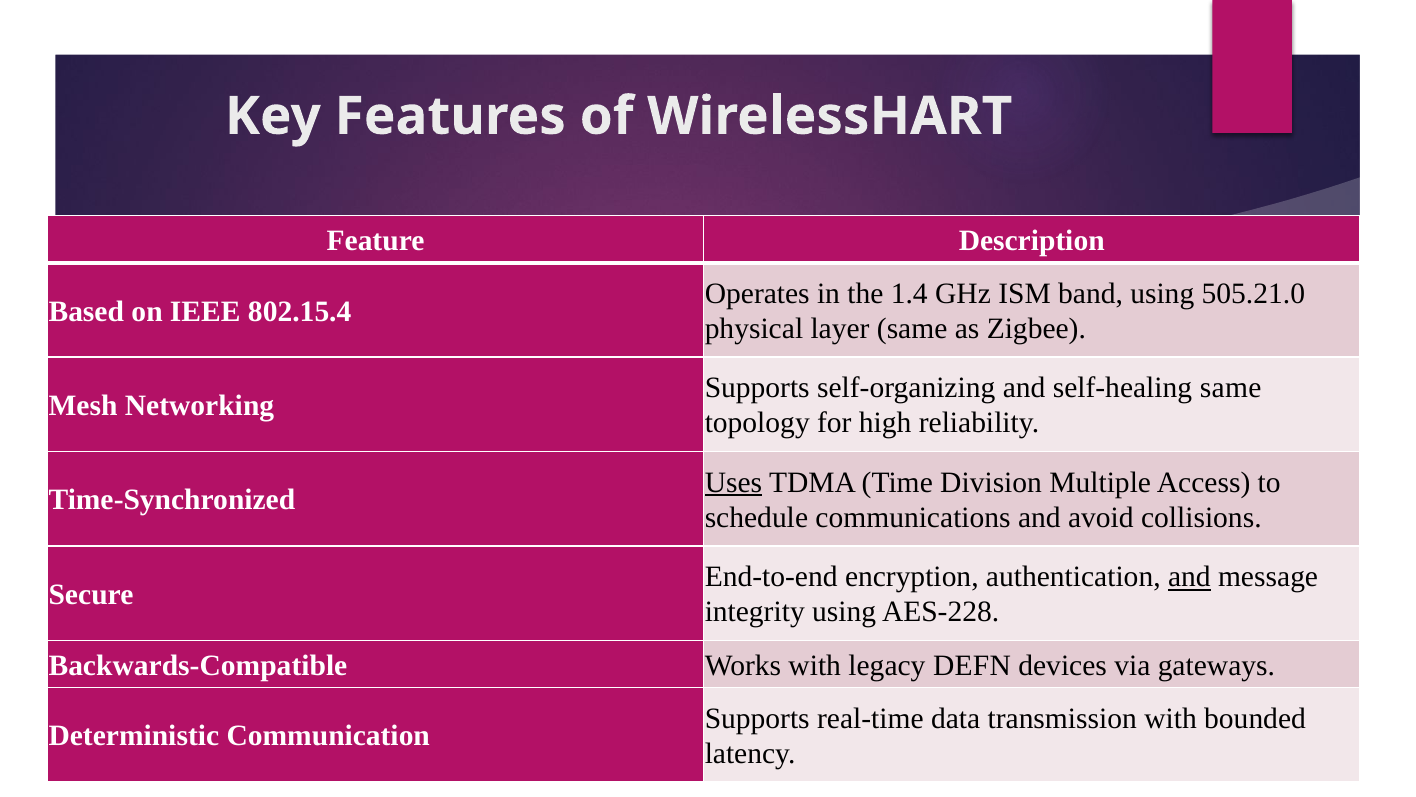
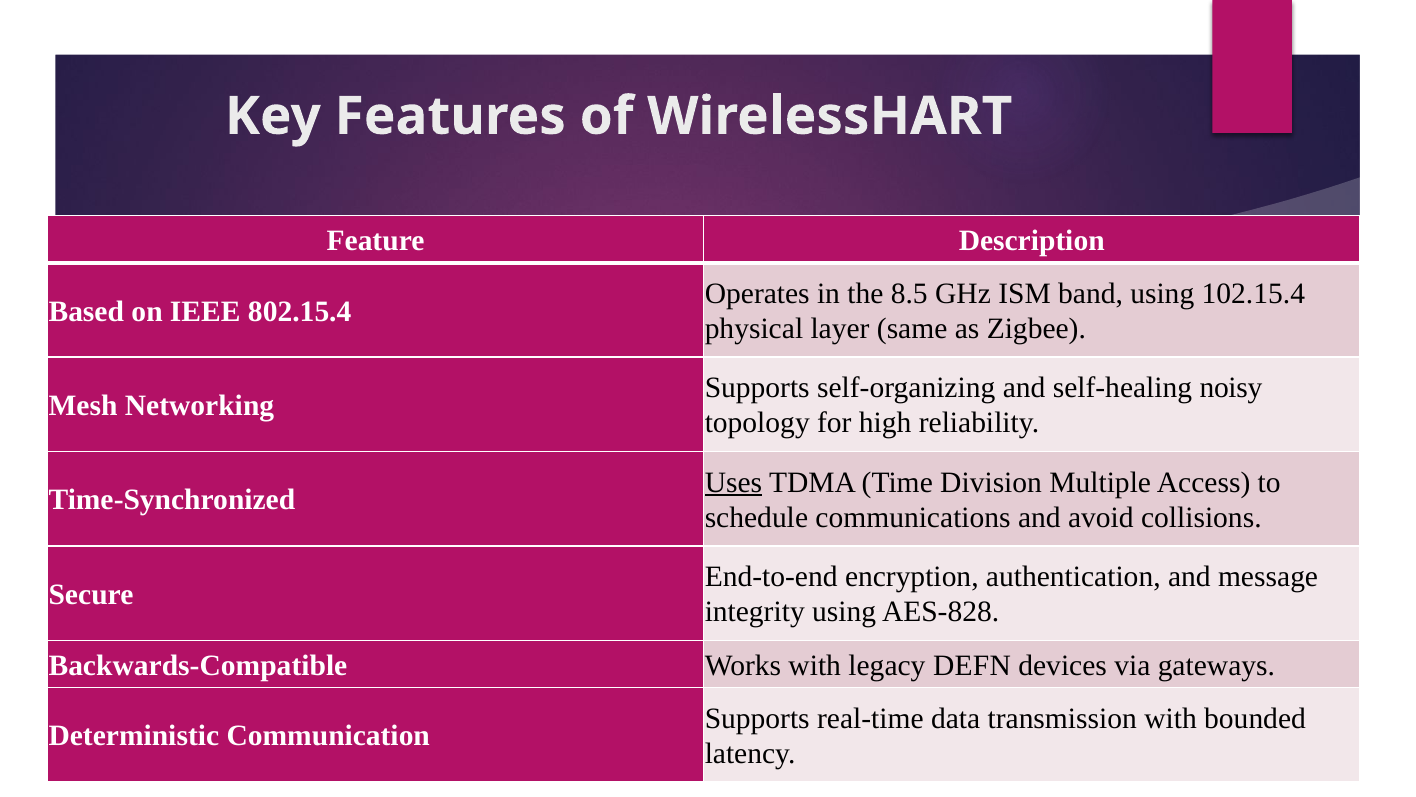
1.4: 1.4 -> 8.5 (909, 294)
505.21.0: 505.21.0 -> 102.15.4 (1253, 294)
self-healing same: same -> noisy (1231, 388)
and underline: present -> none (1189, 577)
AES-228: AES-228 -> AES-828 (941, 612)
